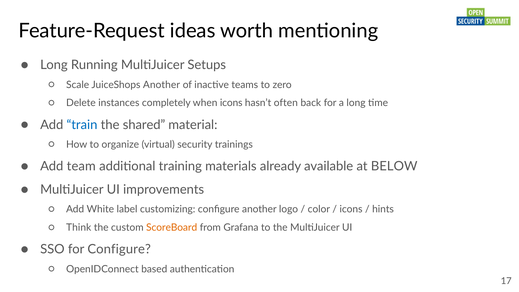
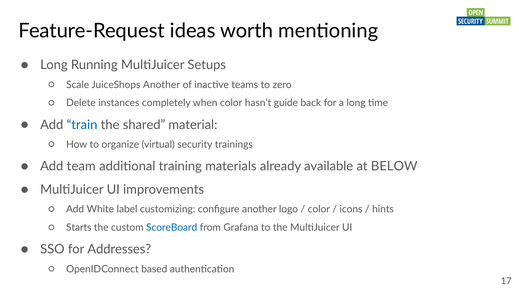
when icons: icons -> color (231, 103)
often: often -> guide (286, 103)
Think: Think -> Starts (79, 227)
ScoreBoard colour: orange -> blue (172, 227)
for Configure: Configure -> Addresses (119, 249)
